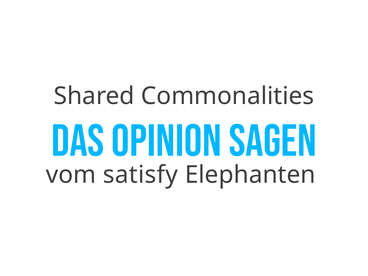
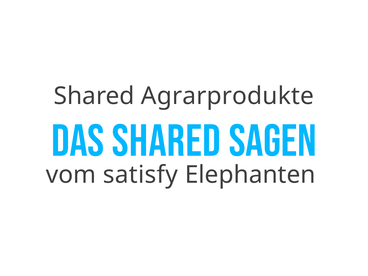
Commonalities: Commonalities -> Agrarprodukte (227, 96)
Das opinion: opinion -> shared (166, 141)
